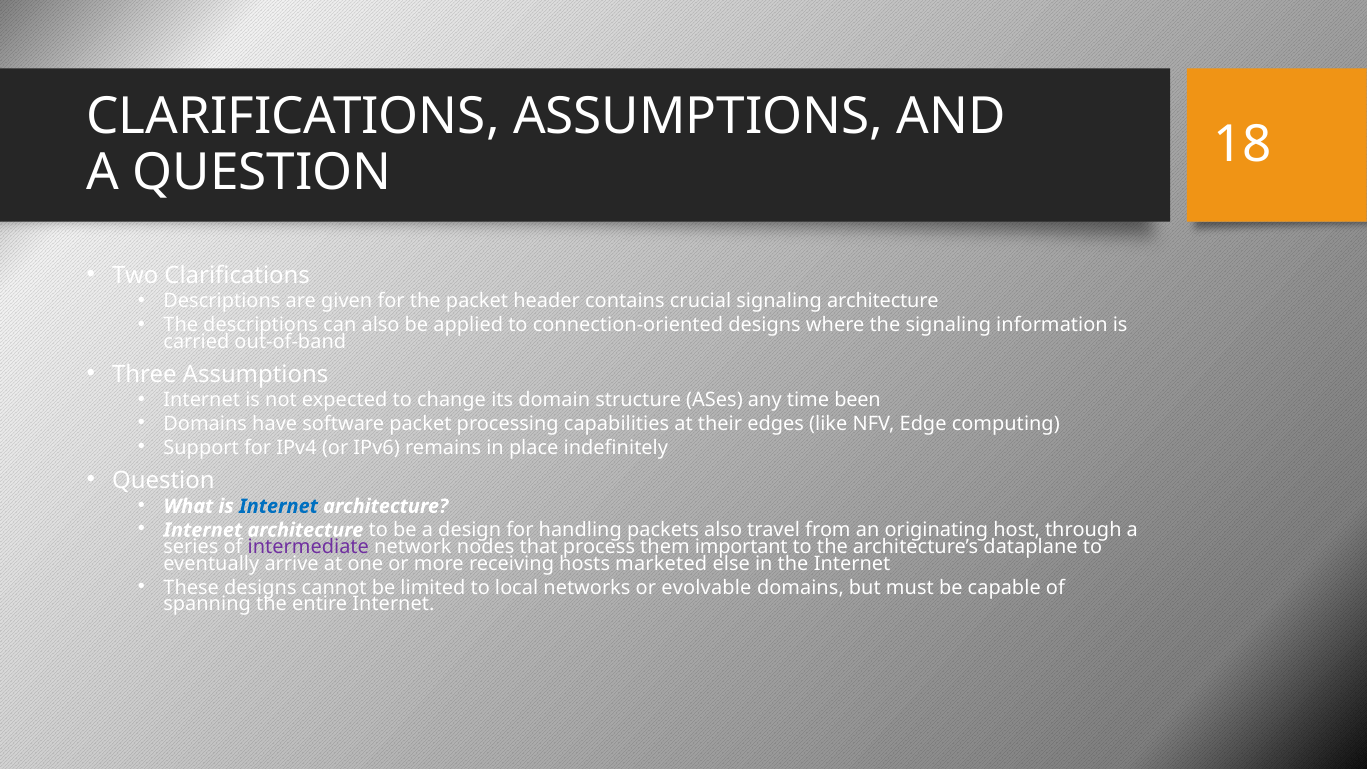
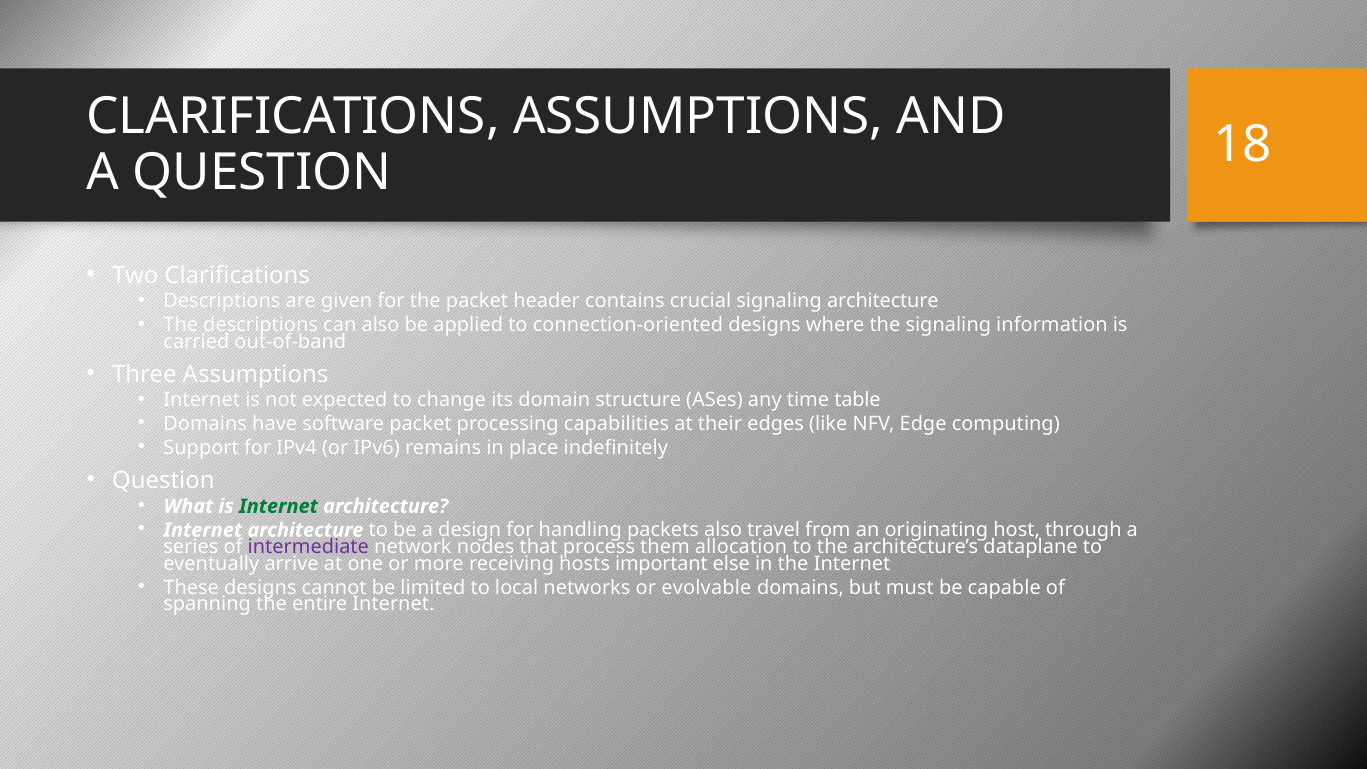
been: been -> table (858, 400)
Internet colour: blue -> green (278, 506)
important: important -> allocation (741, 547)
marketed: marketed -> important (661, 564)
